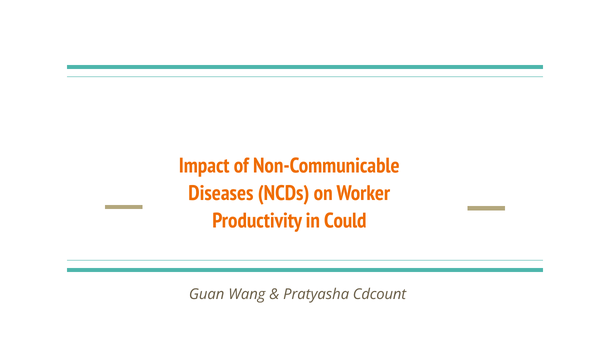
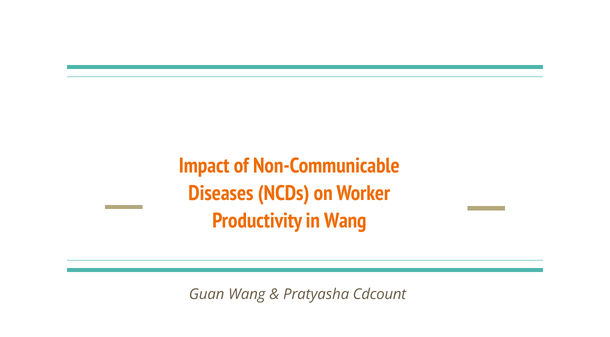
in Could: Could -> Wang (345, 221)
